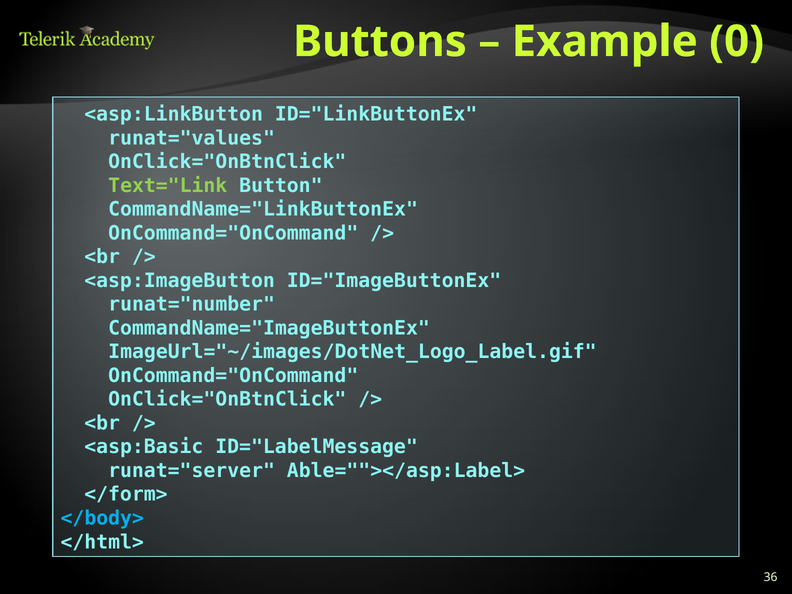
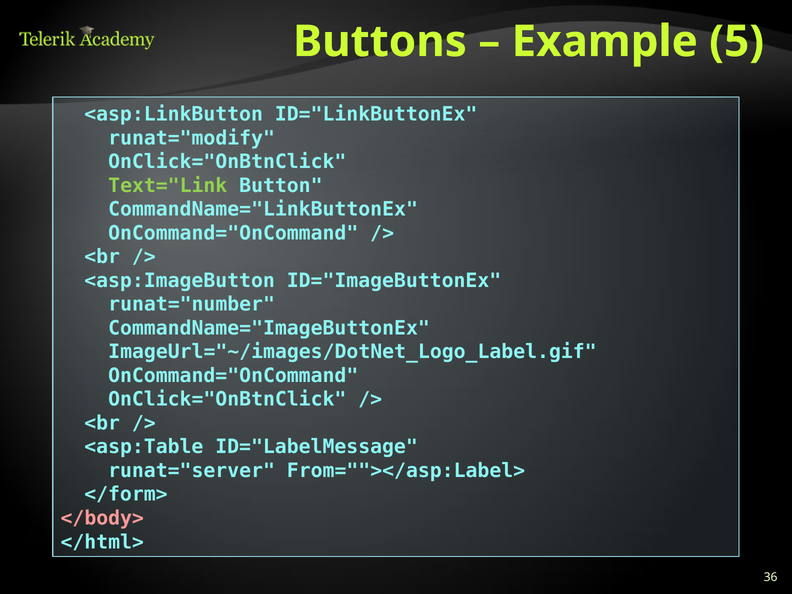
0: 0 -> 5 (737, 42)
runat="values: runat="values -> runat="modify (192, 138)
<asp:Basic: <asp:Basic -> <asp:Table (144, 447)
Able=""></asp:Label>: Able=""></asp:Label> -> From=""></asp:Label> (406, 471)
</body> colour: light blue -> pink (102, 518)
